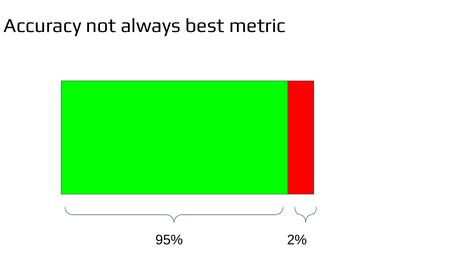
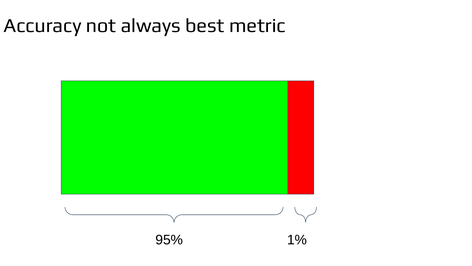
2%: 2% -> 1% (297, 239)
